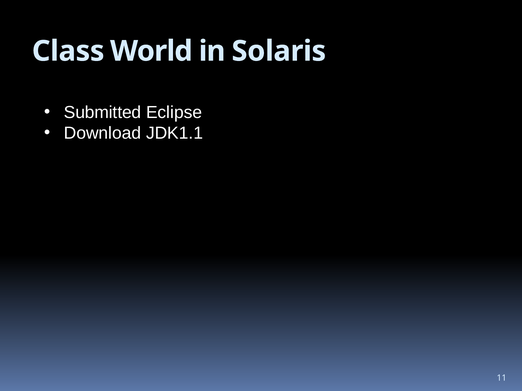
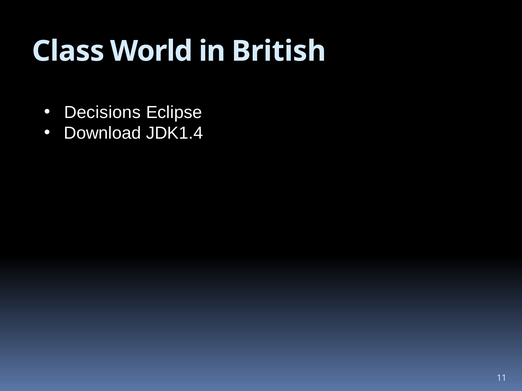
Solaris: Solaris -> British (279, 51)
Submitted: Submitted -> Decisions (102, 112)
JDK1.1: JDK1.1 -> JDK1.4 (175, 133)
